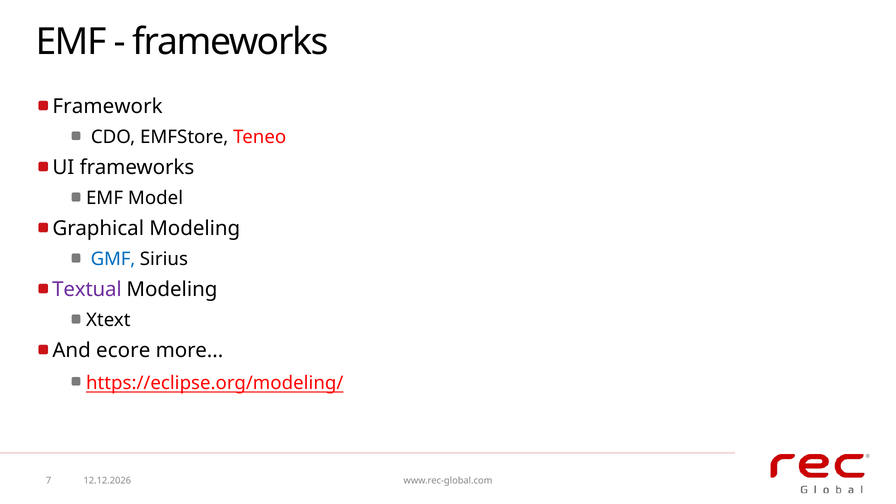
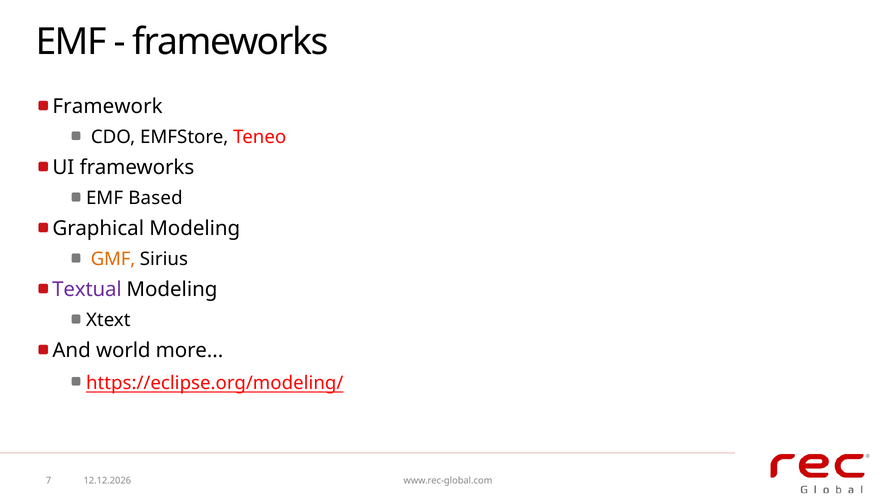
Model: Model -> Based (155, 198)
GMF colour: blue -> orange (113, 259)
ecore: ecore -> world (123, 351)
